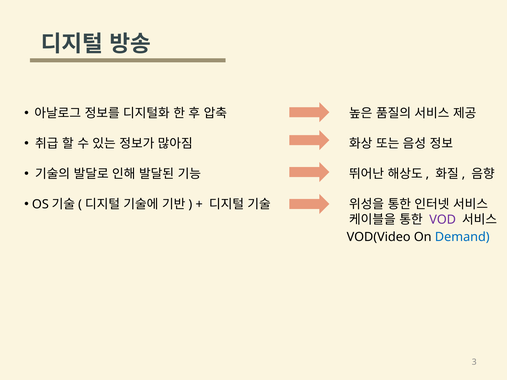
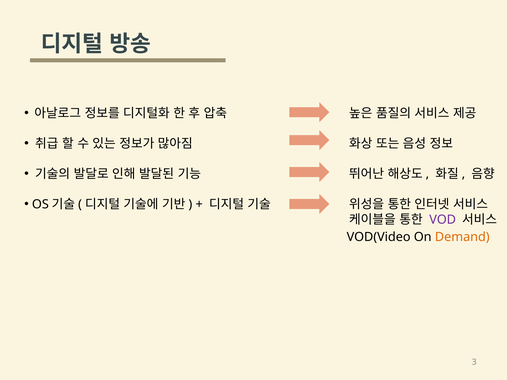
Demand colour: blue -> orange (462, 237)
